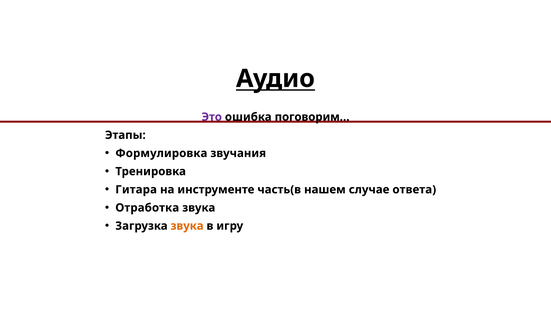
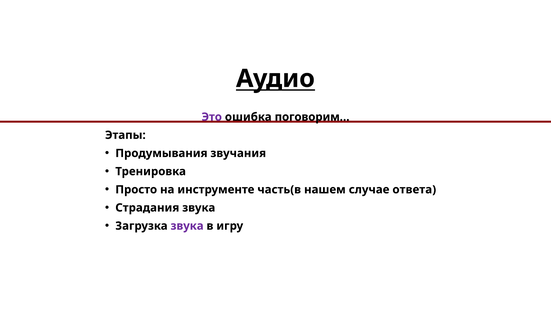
Формулировка: Формулировка -> Продумывания (161, 153)
Гитара: Гитара -> Просто (136, 190)
Отработка: Отработка -> Страдания (147, 208)
звука colour: orange -> purple (187, 226)
